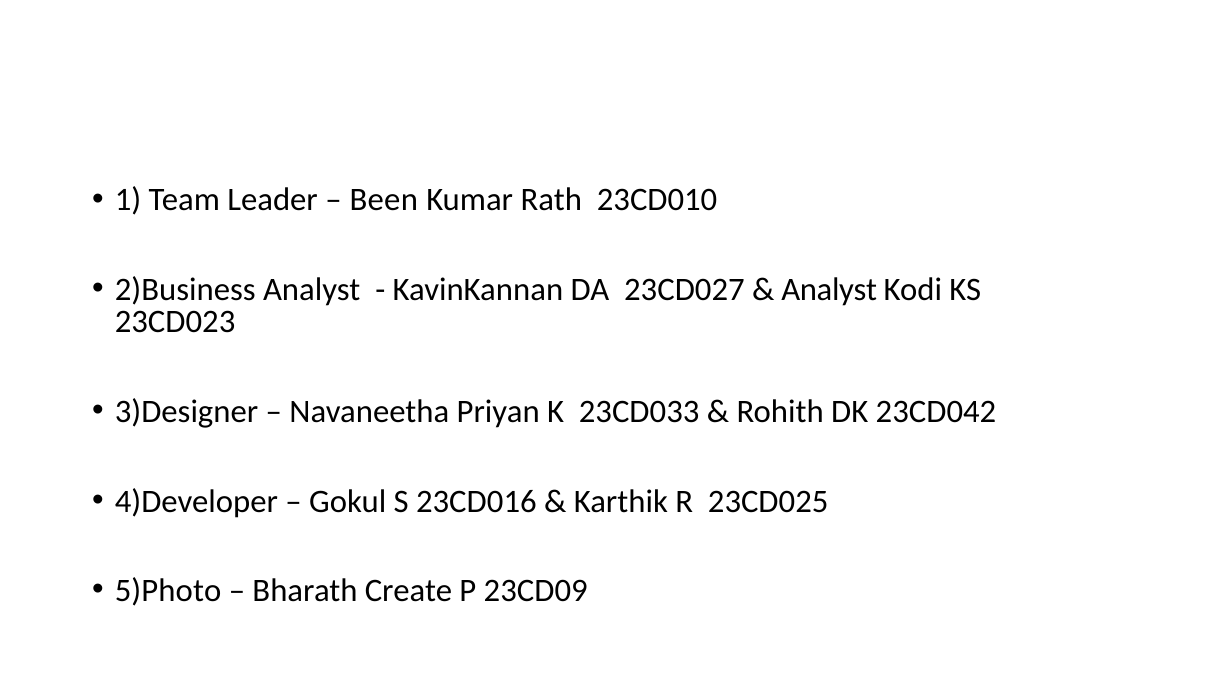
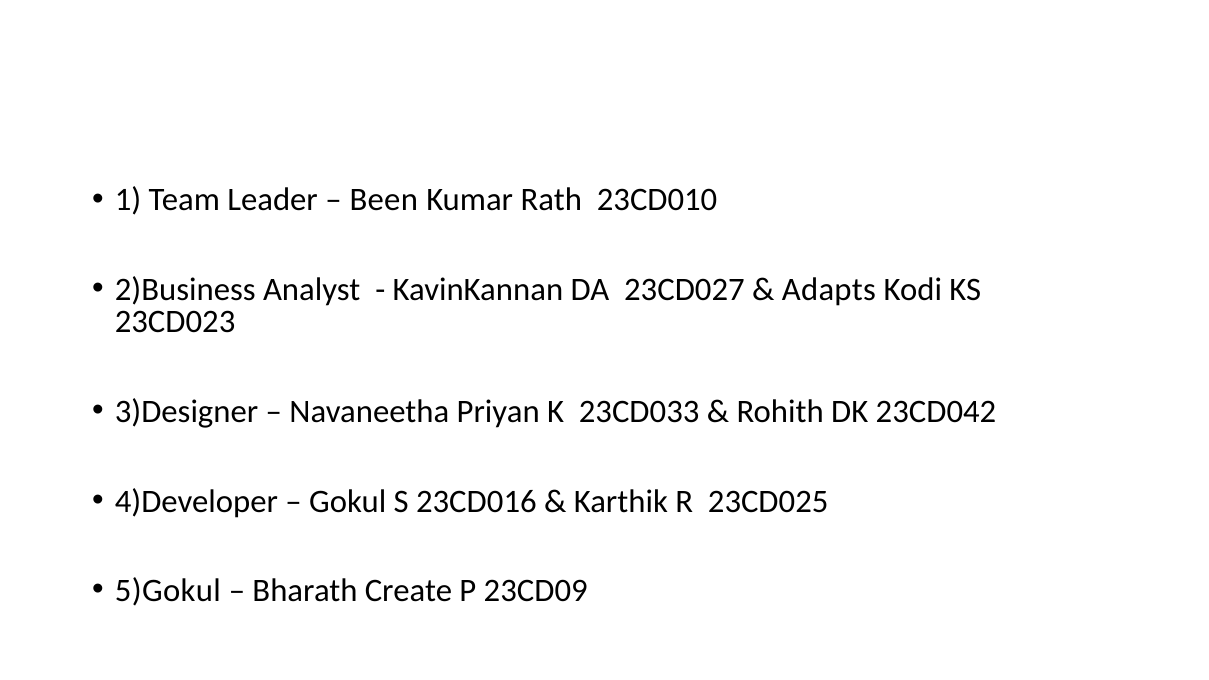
Analyst: Analyst -> Adapts (829, 290)
5)Photo: 5)Photo -> 5)Gokul (168, 591)
